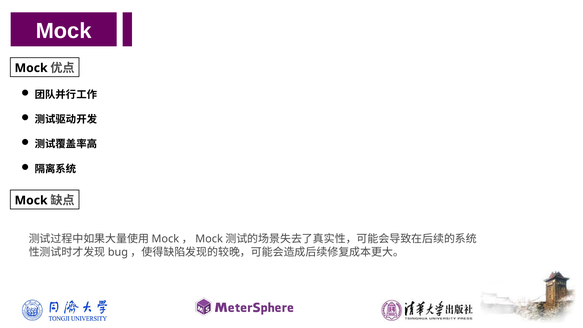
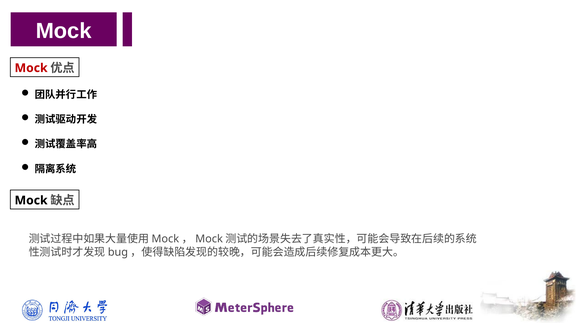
Mock colour: black -> red (31, 68)
